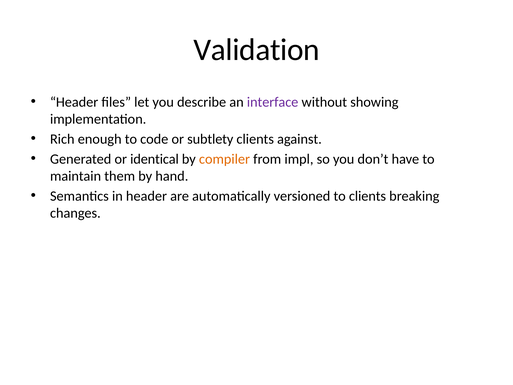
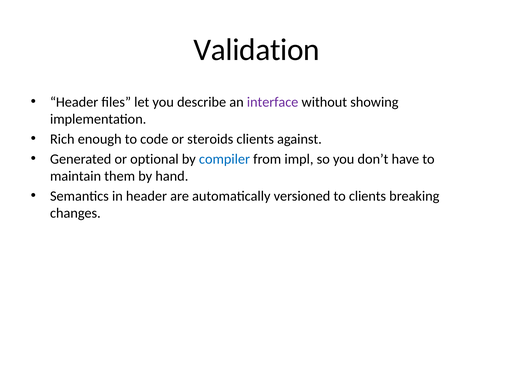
subtlety: subtlety -> steroids (210, 139)
identical: identical -> optional (154, 159)
compiler colour: orange -> blue (224, 159)
